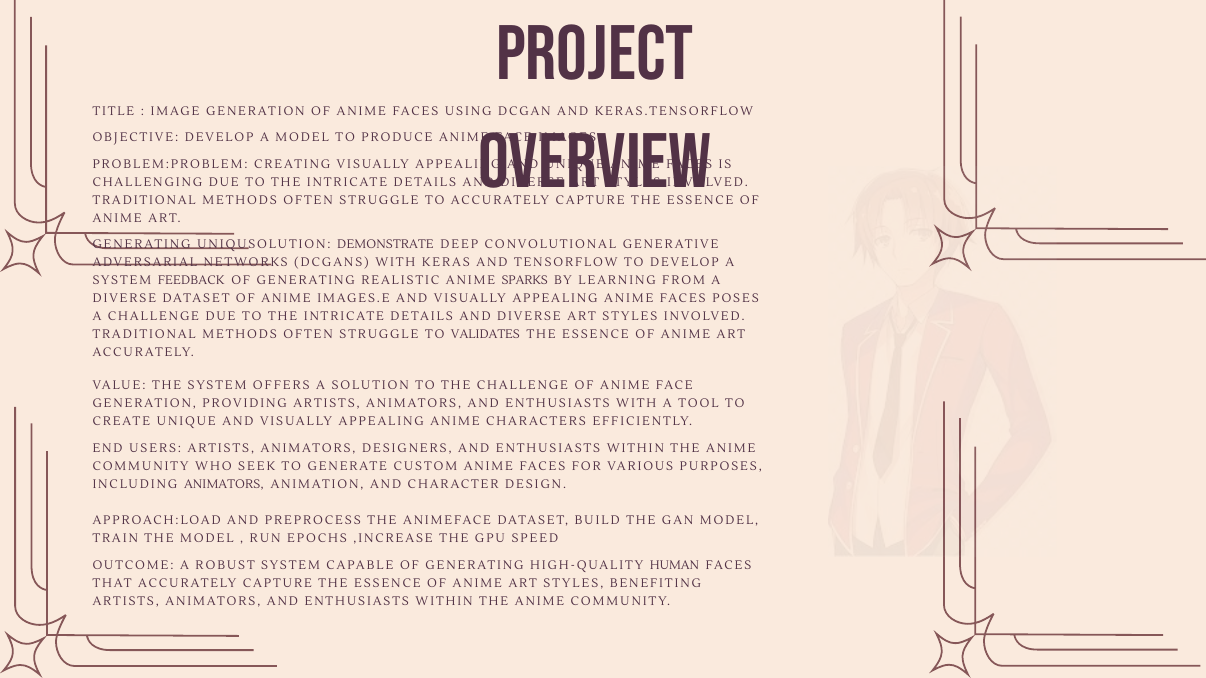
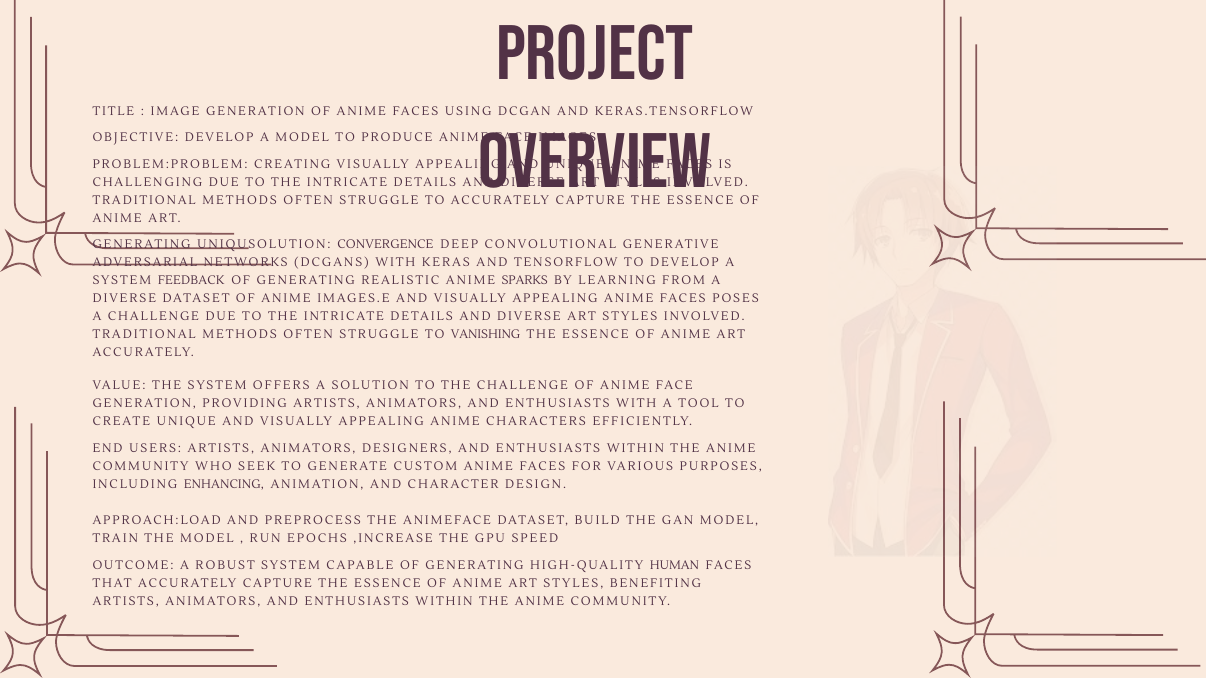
DEMONSTRATE: DEMONSTRATE -> CONVERGENCE (385, 245)
VALIDATES: VALIDATES -> VANISHING (486, 335)
INCLUDING ANIMATORS: ANIMATORS -> ENHANCING (224, 484)
